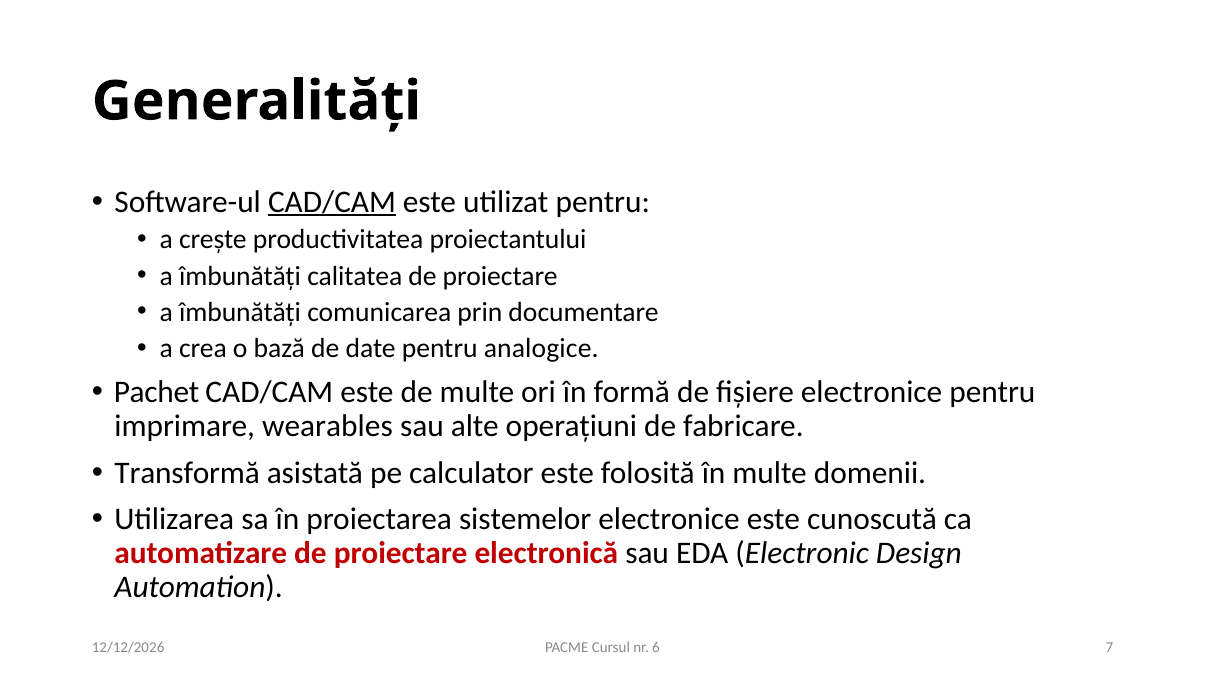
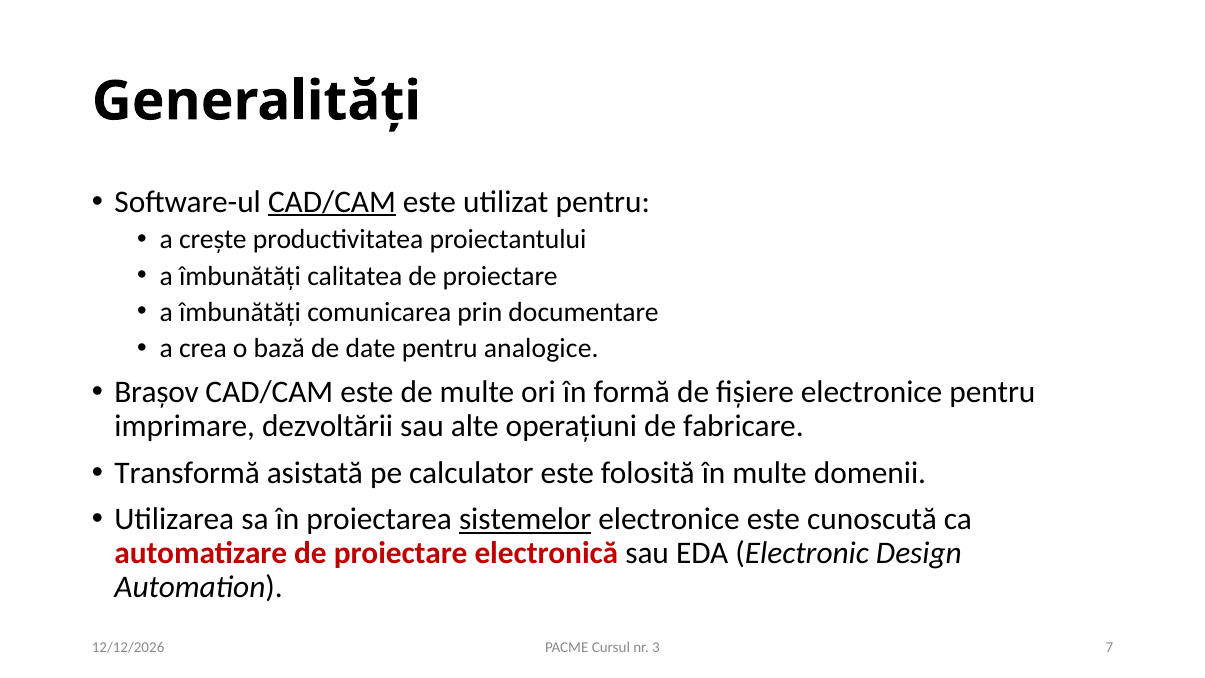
Pachet: Pachet -> Brașov (157, 392)
wearables: wearables -> dezvoltării (328, 426)
sistemelor underline: none -> present (525, 519)
6: 6 -> 3 (656, 647)
